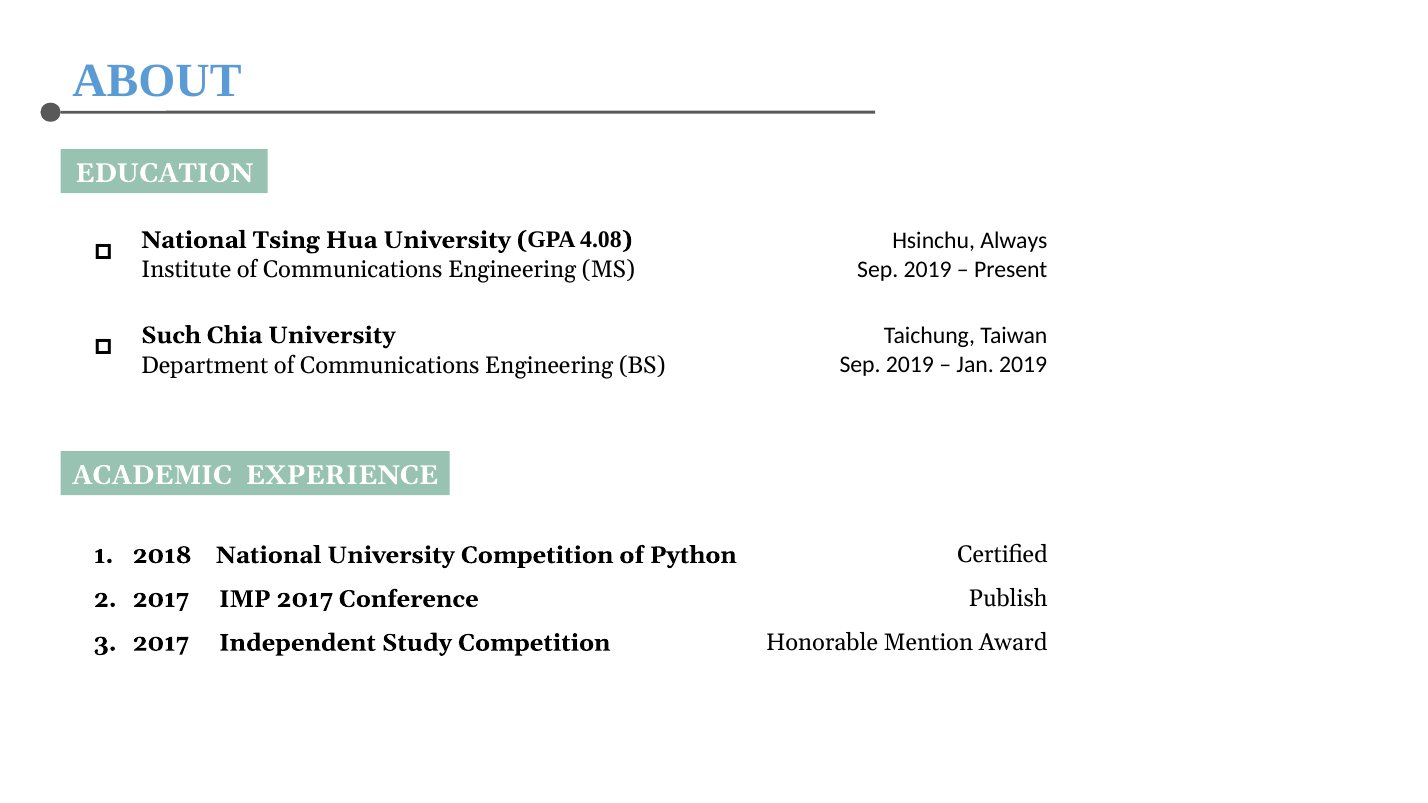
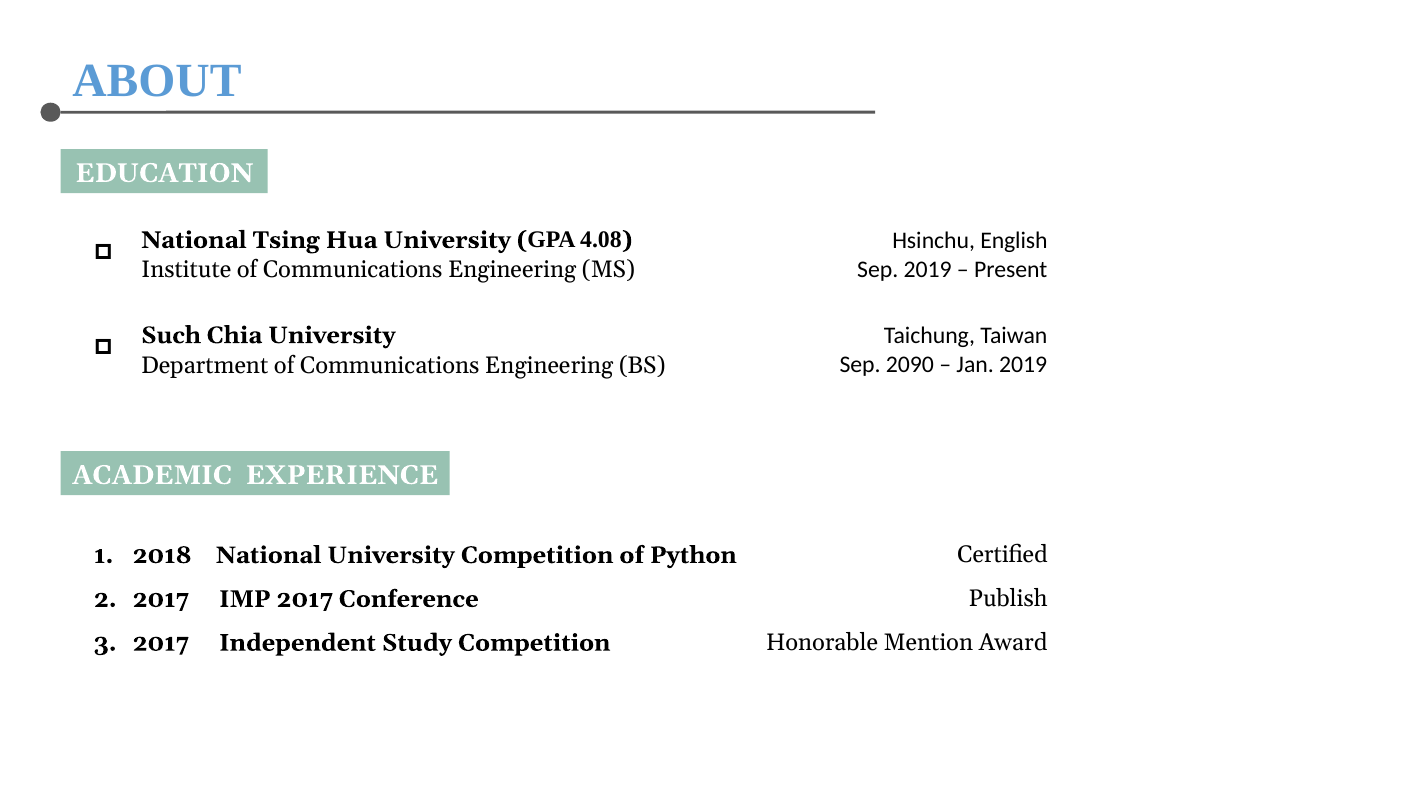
Always: Always -> English (1014, 241)
2019: 2019 -> 2090 (910, 365)
